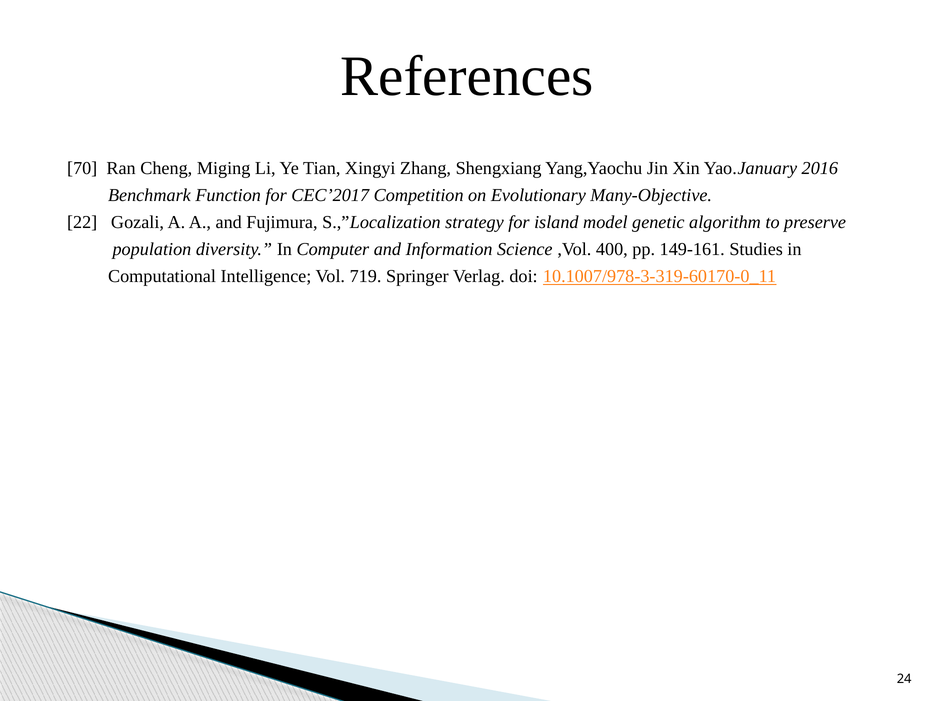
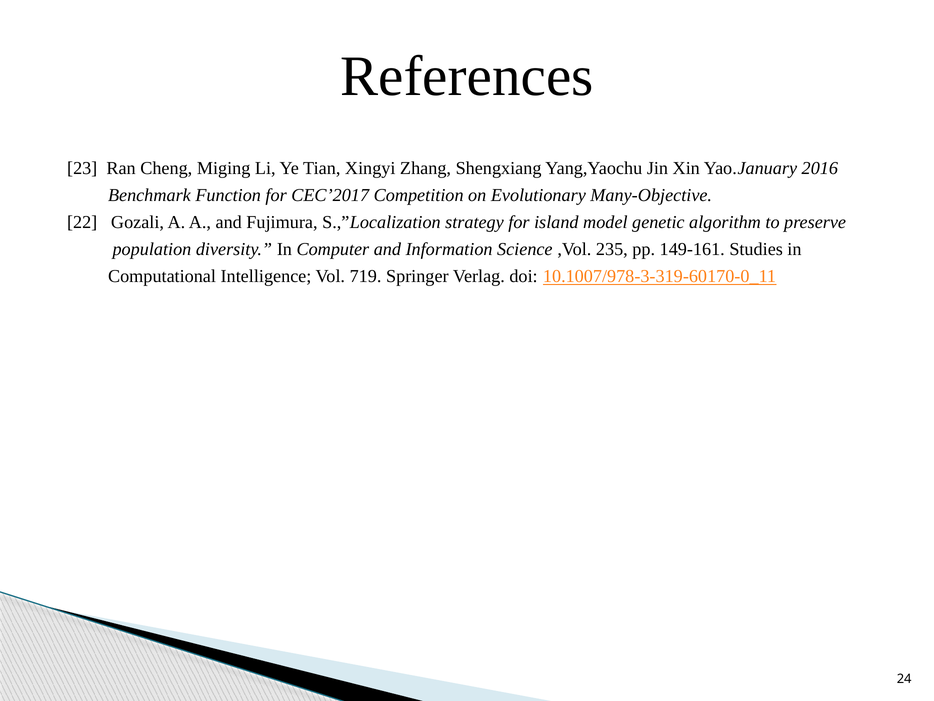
70: 70 -> 23 (82, 168)
400: 400 -> 235 (612, 249)
